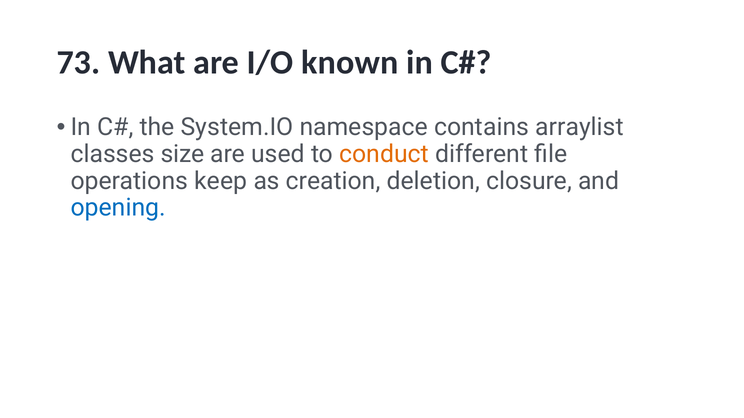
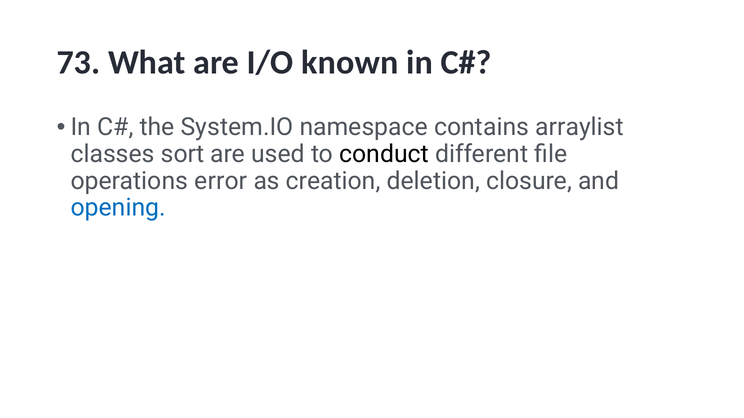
size: size -> sort (183, 154)
conduct colour: orange -> black (384, 154)
keep: keep -> error (221, 181)
